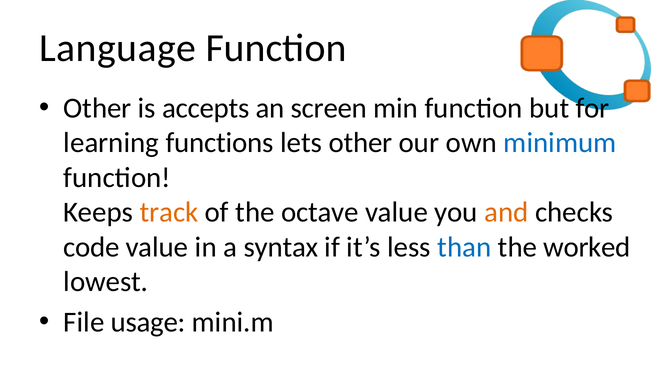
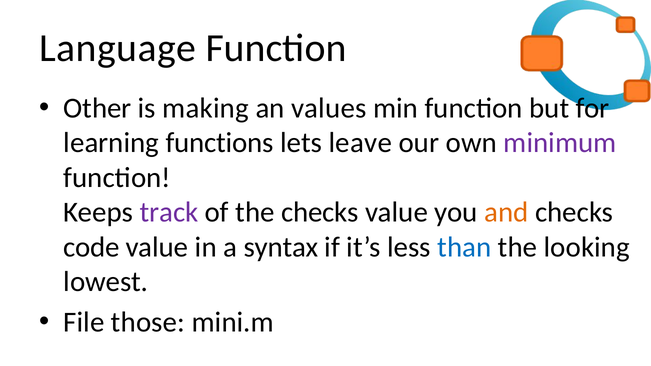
accepts: accepts -> making (206, 108)
screen: screen -> values (329, 108)
lets other: other -> leave (360, 143)
minimum colour: blue -> purple (560, 143)
track colour: orange -> purple (169, 212)
the octave: octave -> checks (320, 212)
worked: worked -> looking (587, 247)
usage: usage -> those (148, 322)
